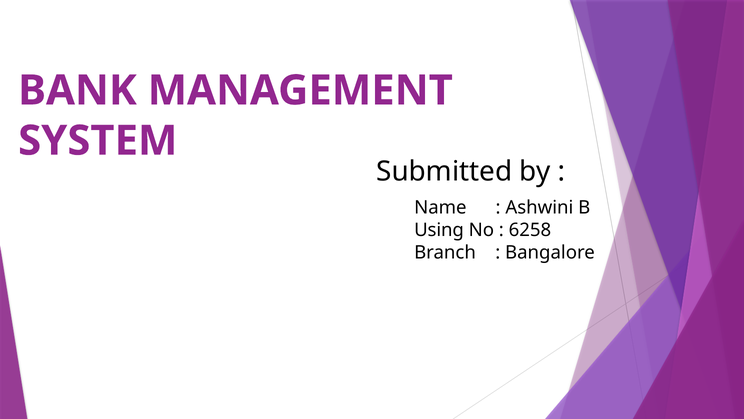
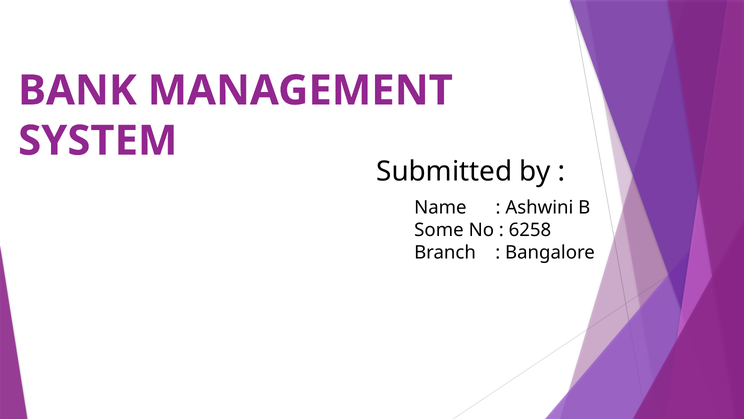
Using: Using -> Some (439, 230)
